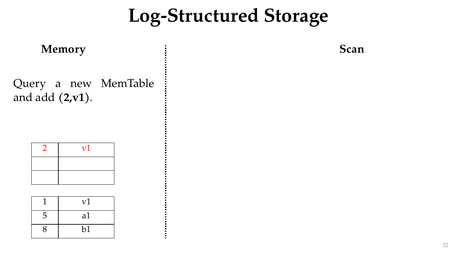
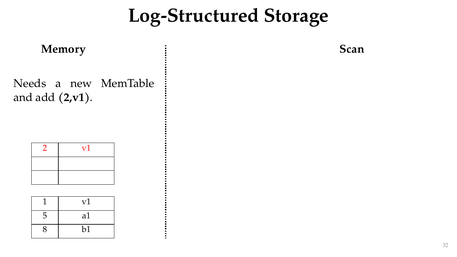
Query: Query -> Needs (30, 84)
